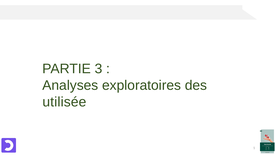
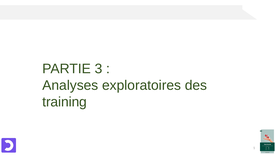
utilisée: utilisée -> training (65, 102)
